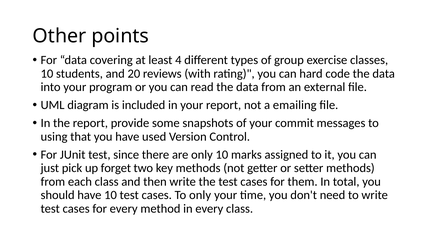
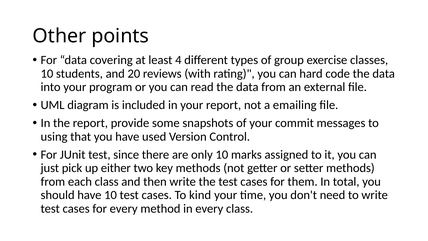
forget: forget -> either (116, 168)
To only: only -> kind (200, 195)
